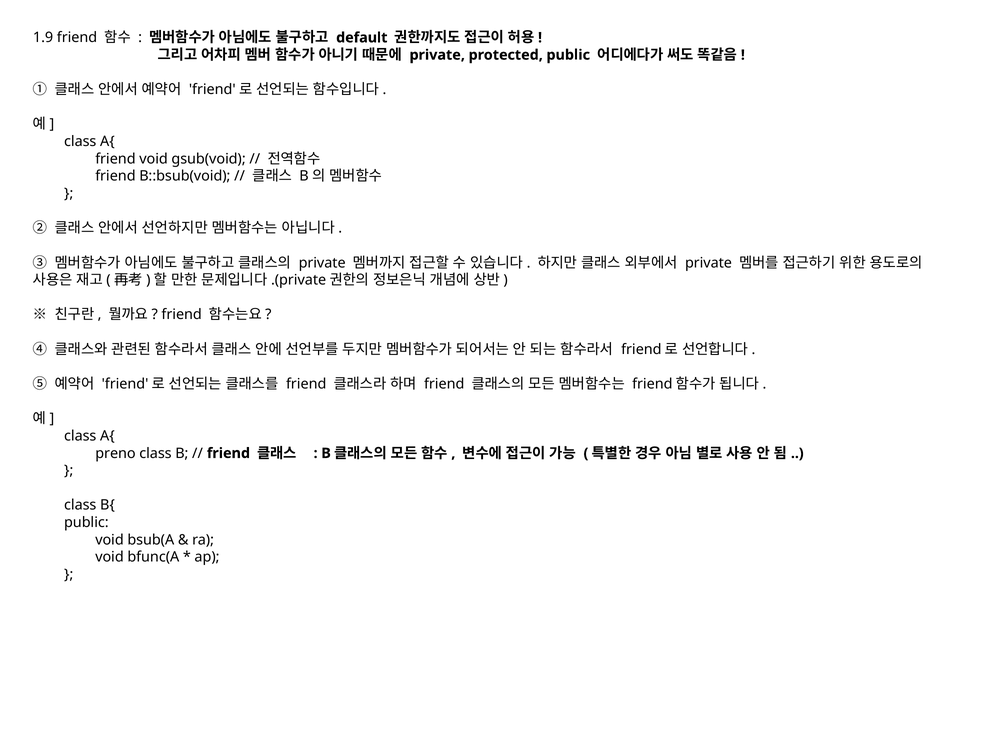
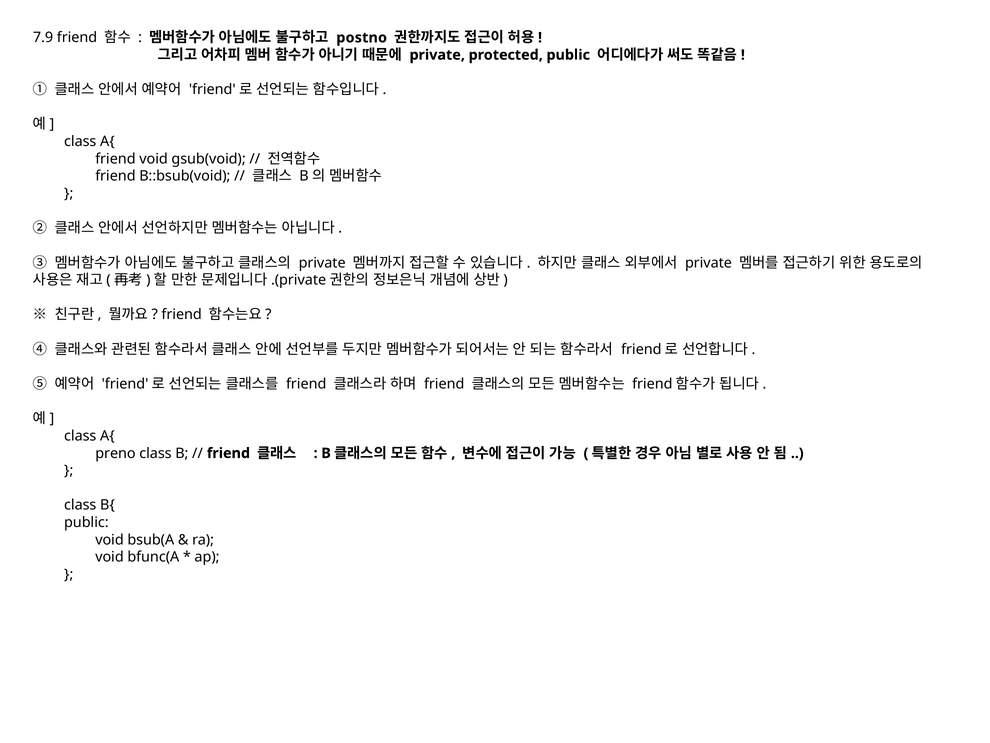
1.9: 1.9 -> 7.9 (43, 38)
default: default -> postno (362, 38)
